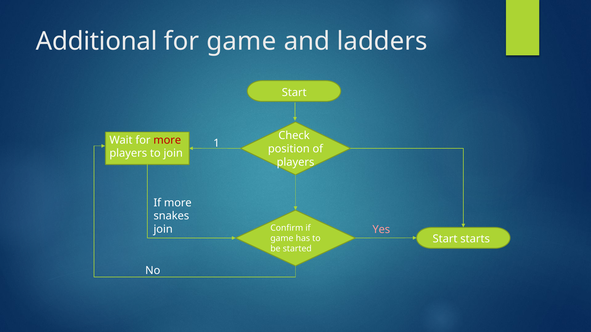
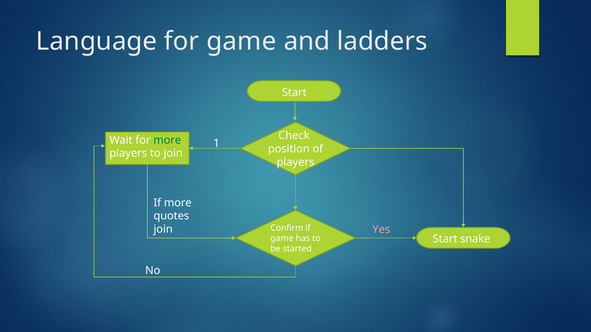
Additional: Additional -> Language (96, 41)
more colour: red -> green (167, 140)
snakes: snakes -> quotes (171, 216)
starts: starts -> snake (475, 239)
